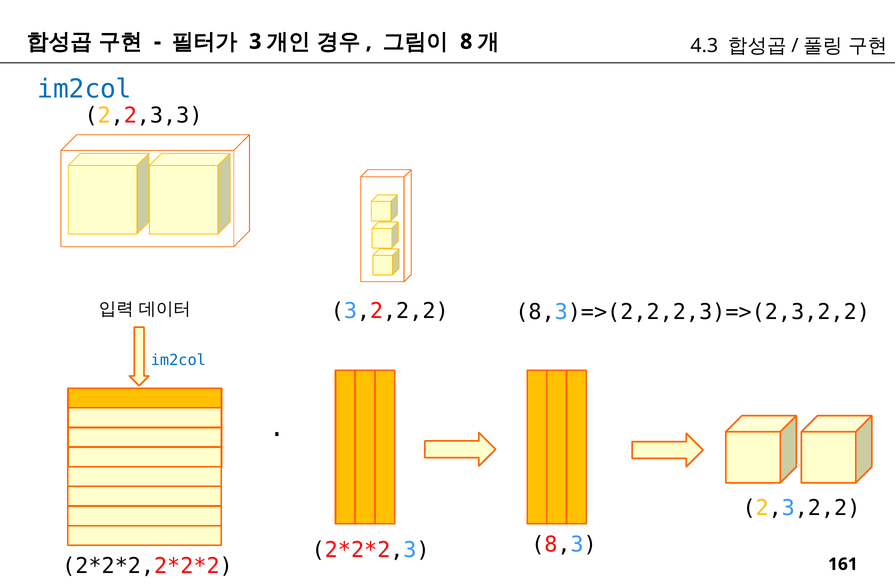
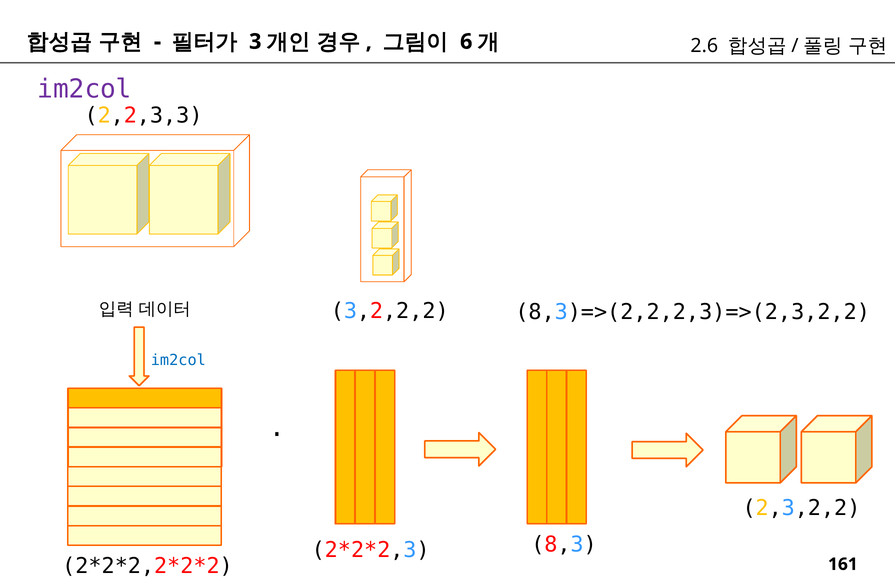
8: 8 -> 6 (466, 42)
4.3: 4.3 -> 2.6 (704, 46)
im2col colour: blue -> purple (85, 89)
